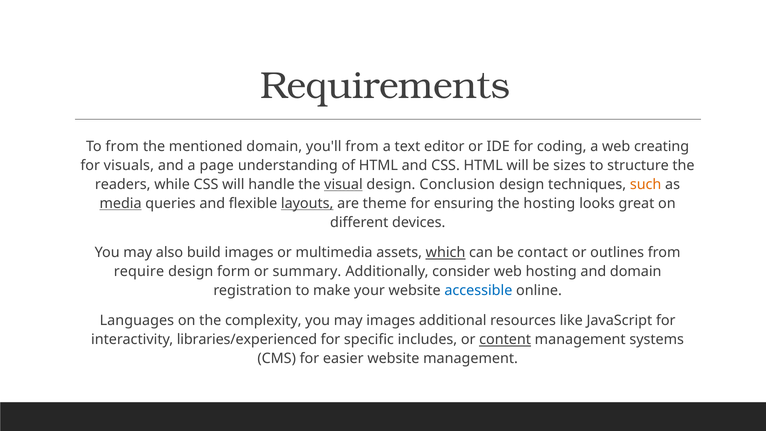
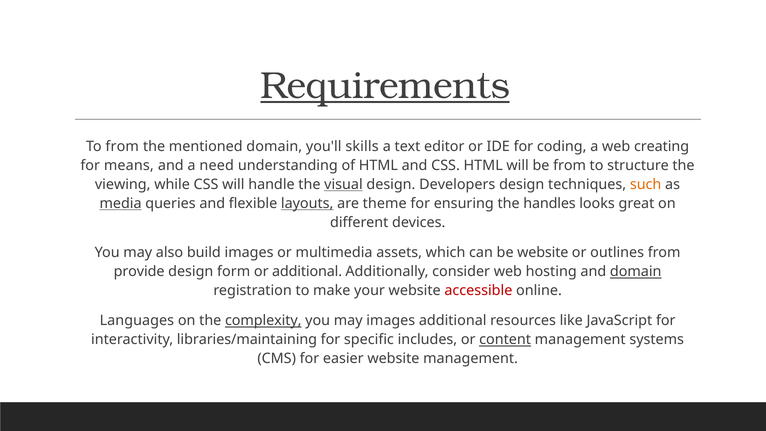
Requirements underline: none -> present (385, 86)
you'll from: from -> skills (362, 147)
visuals: visuals -> means (129, 166)
page: page -> need (217, 166)
be sizes: sizes -> from (570, 166)
readers: readers -> viewing (123, 185)
Conclusion: Conclusion -> Developers (457, 185)
the hosting: hosting -> handles (550, 204)
which underline: present -> none (446, 253)
be contact: contact -> website (543, 253)
require: require -> provide (139, 272)
or summary: summary -> additional (307, 272)
domain underline: none -> present (636, 272)
accessible colour: blue -> red (478, 291)
complexity underline: none -> present (263, 321)
libraries/experienced: libraries/experienced -> libraries/maintaining (247, 340)
